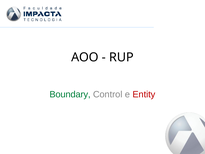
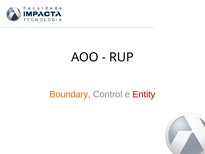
Boundary colour: green -> orange (70, 94)
